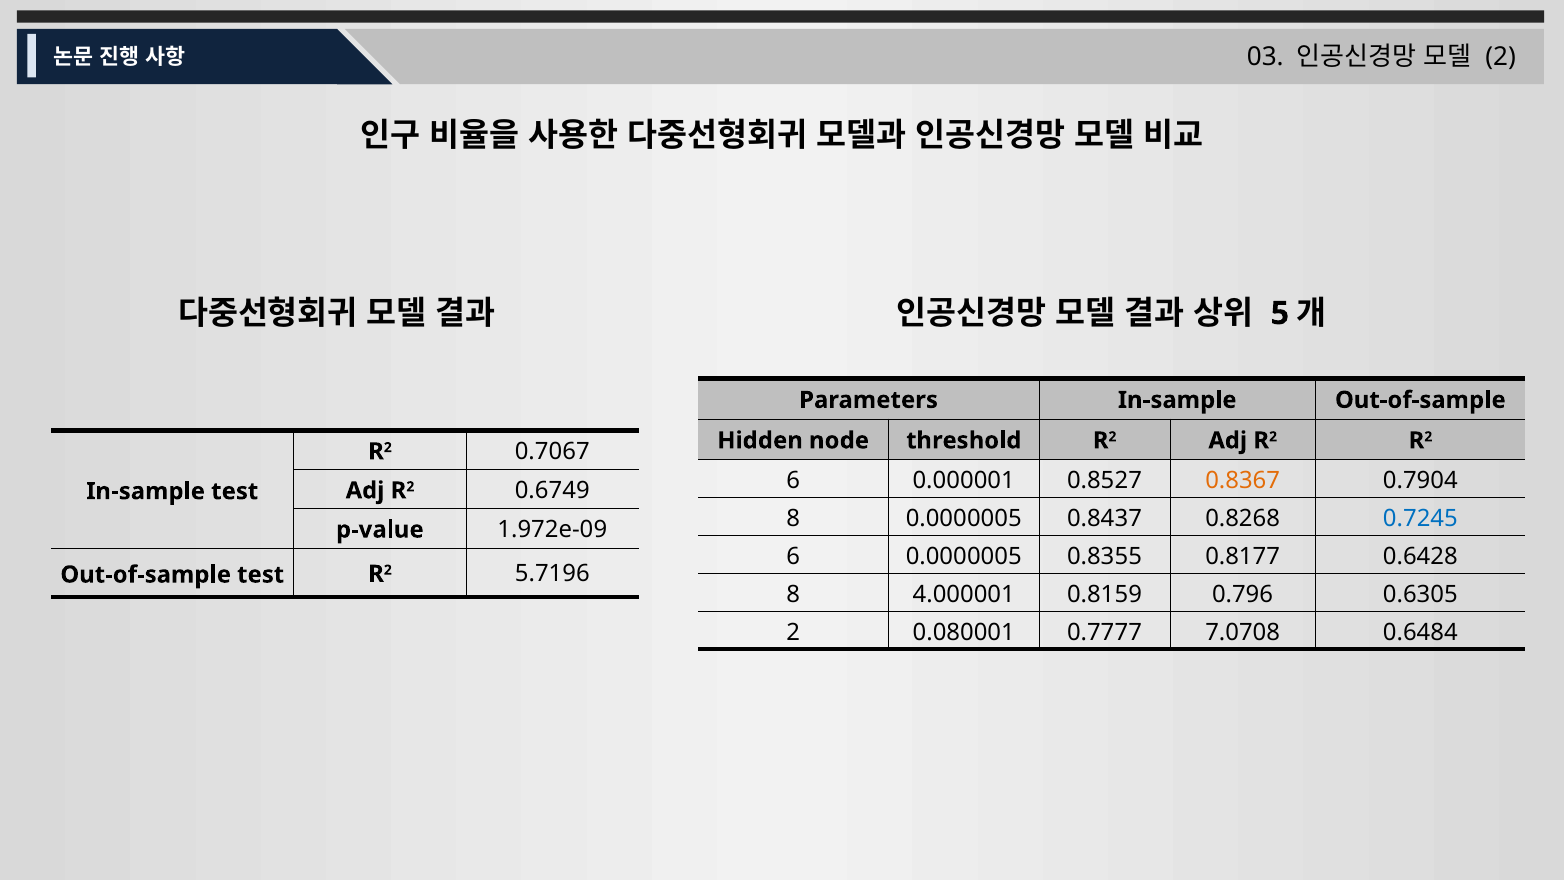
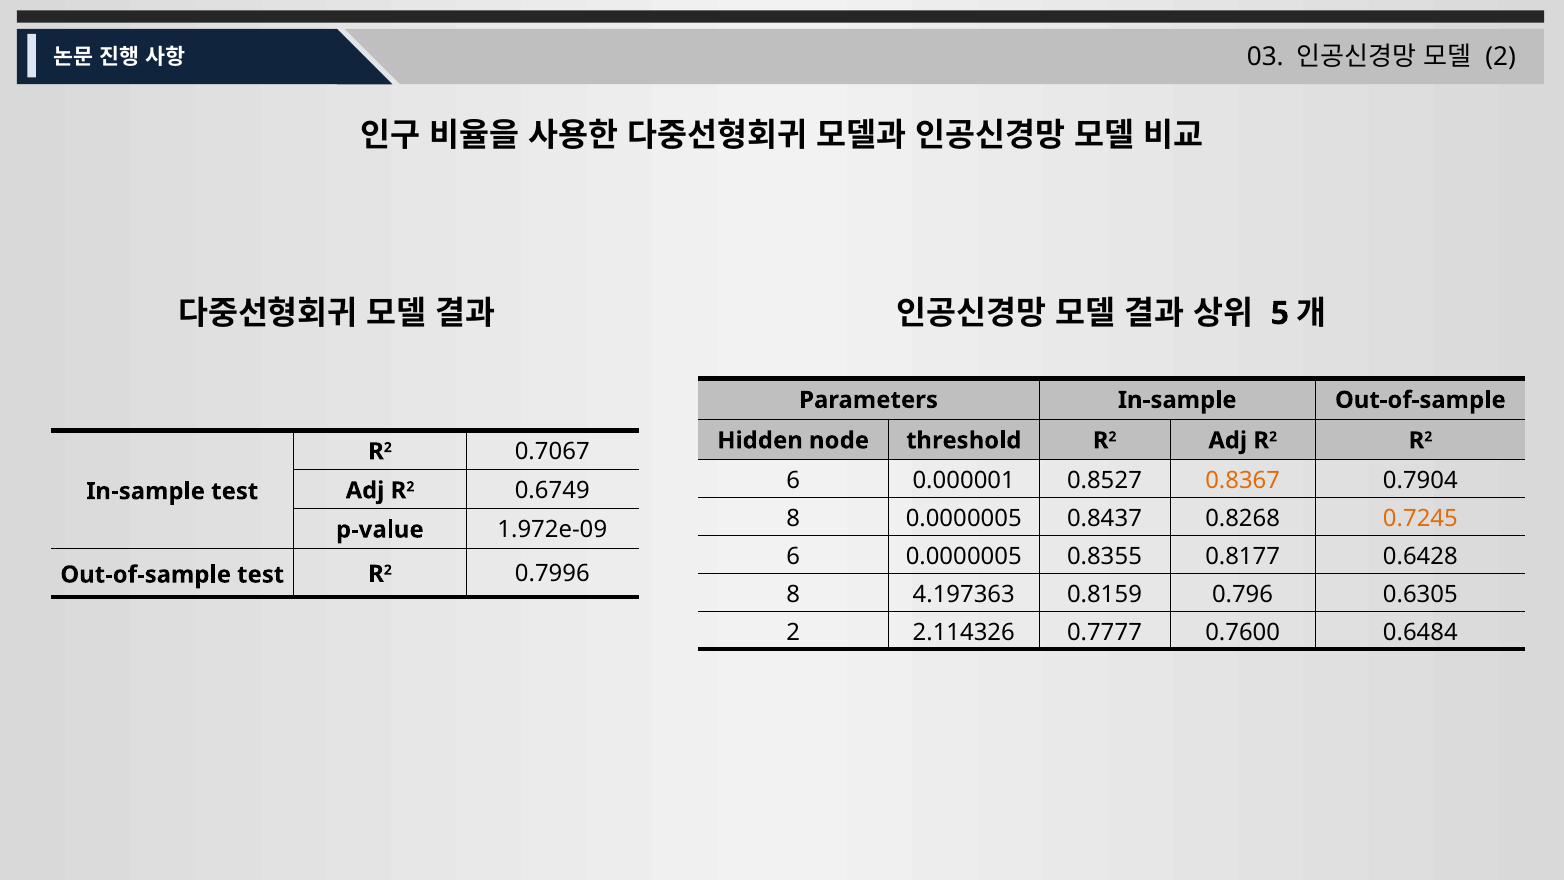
0.7245 colour: blue -> orange (1420, 518)
5.7196: 5.7196 -> 0.7996 (552, 574)
4.000001: 4.000001 -> 4.197363 (964, 594)
0.080001: 0.080001 -> 2.114326 (964, 632)
7.0708: 7.0708 -> 0.7600 (1243, 632)
